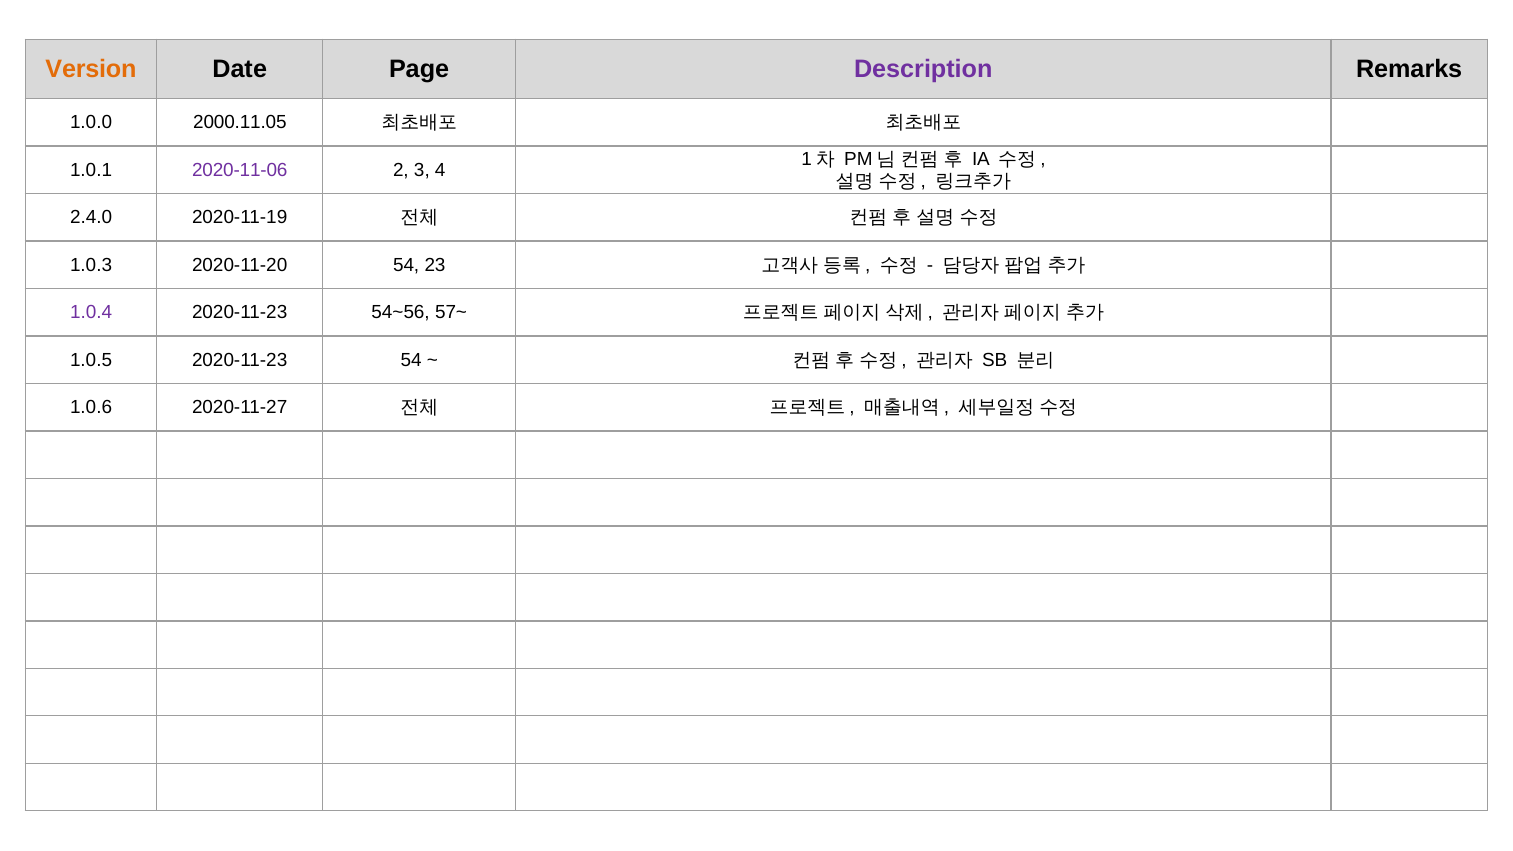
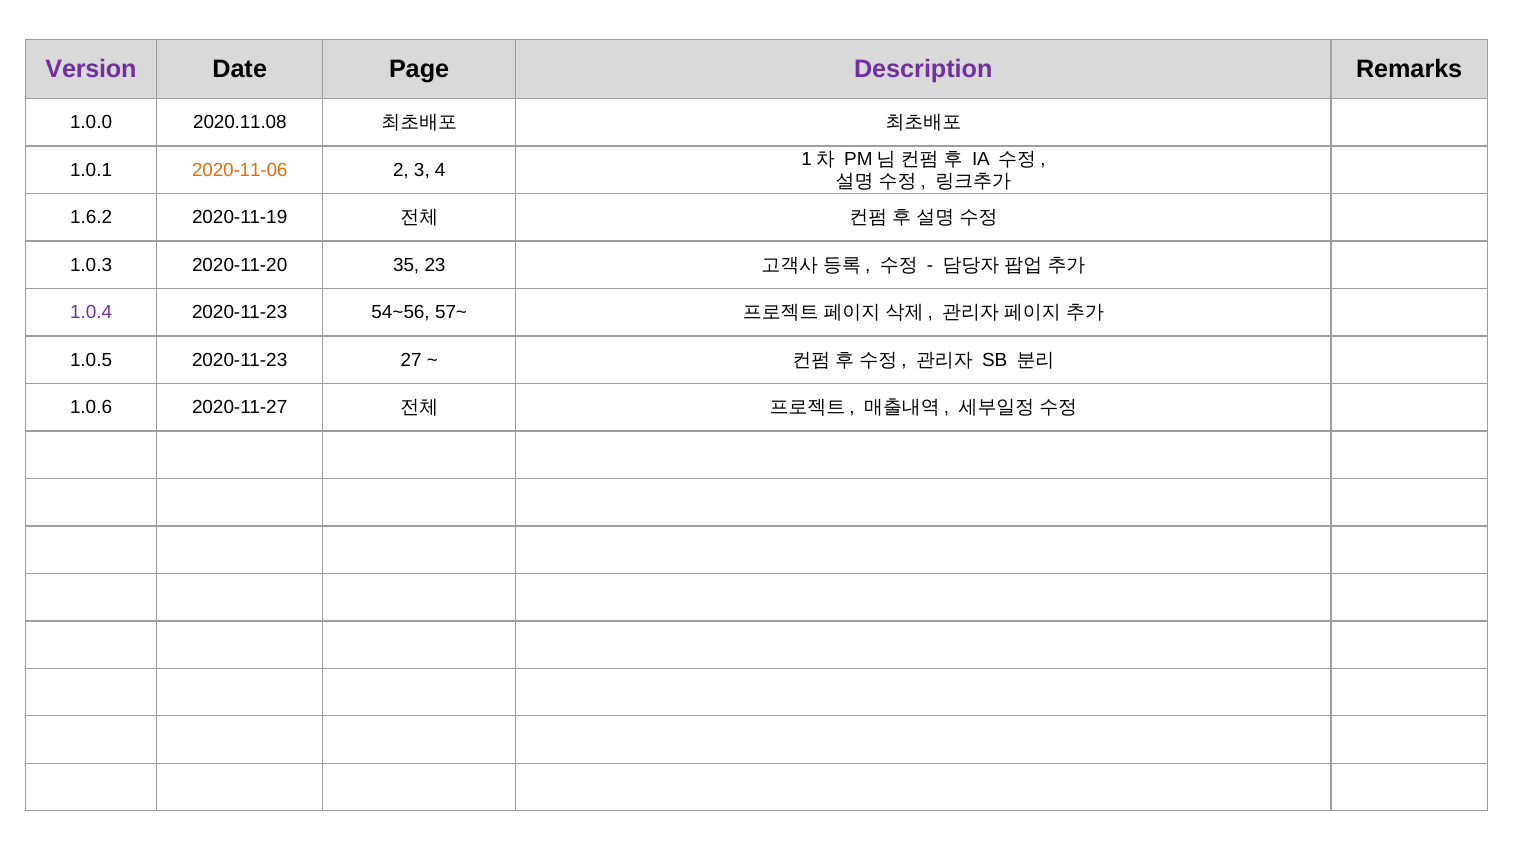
Version colour: orange -> purple (91, 70)
2000.11.05: 2000.11.05 -> 2020.11.08 (240, 123)
2020-11-06 colour: purple -> orange (240, 170)
2.4.0: 2.4.0 -> 1.6.2 (91, 218)
2020-11-20 54: 54 -> 35 (406, 265)
2020-11-23 54: 54 -> 27 (411, 360)
